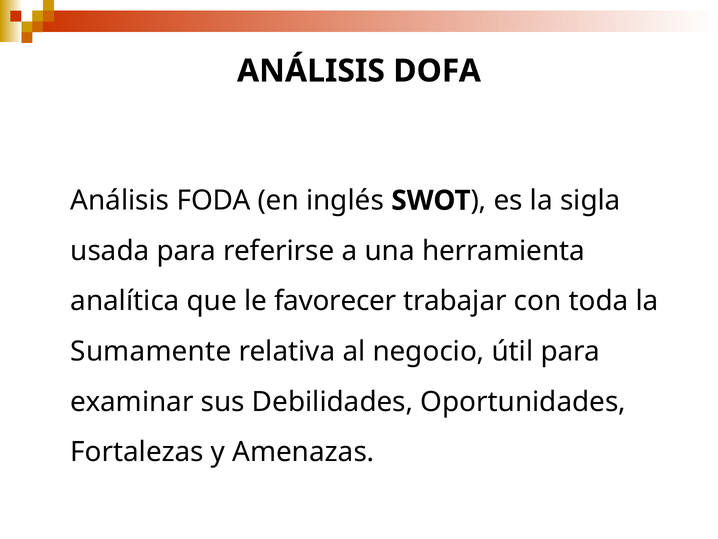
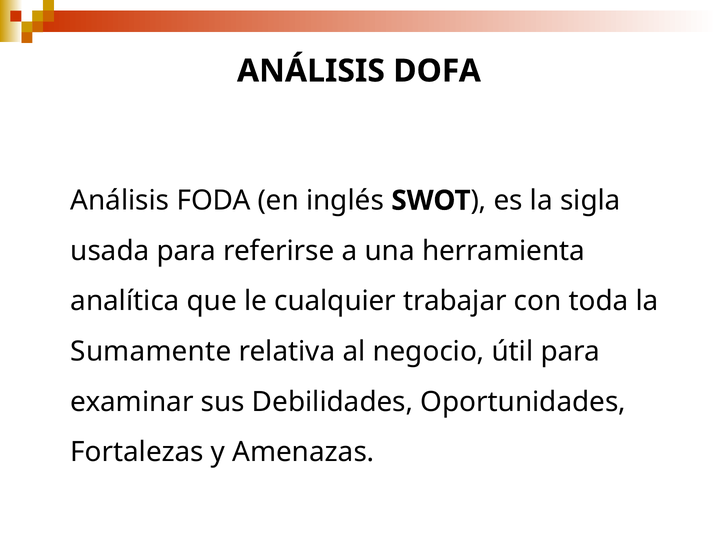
favorecer: favorecer -> cualquier (335, 301)
